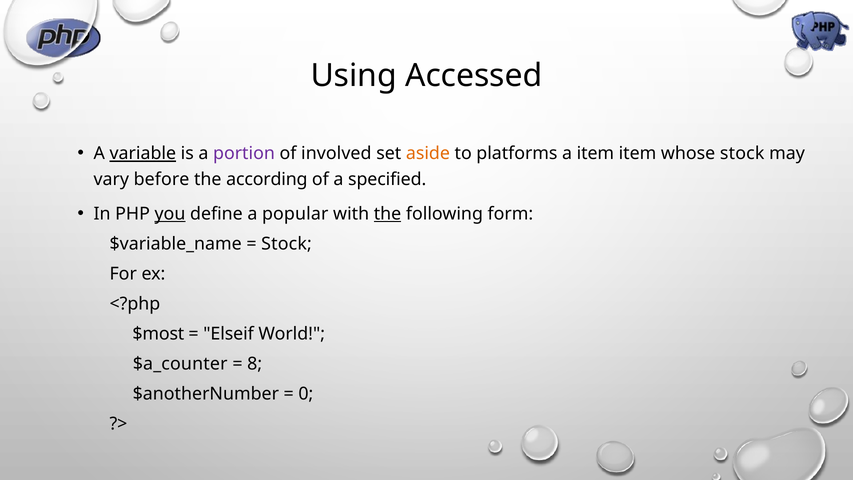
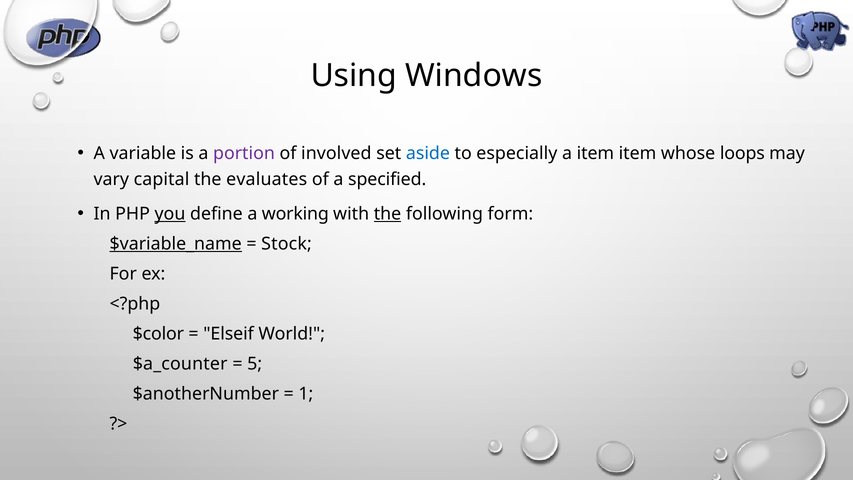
Accessed: Accessed -> Windows (474, 75)
variable underline: present -> none (143, 154)
aside colour: orange -> blue (428, 154)
platforms: platforms -> especially (517, 154)
whose stock: stock -> loops (742, 154)
before: before -> capital (162, 179)
according: according -> evaluates (267, 179)
popular: popular -> working (295, 214)
$variable_name underline: none -> present (176, 244)
$most: $most -> $color (158, 334)
8: 8 -> 5 (255, 364)
0: 0 -> 1 (306, 394)
